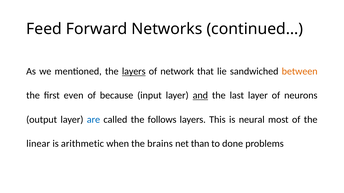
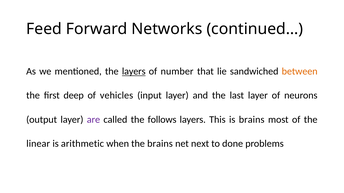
network: network -> number (177, 72)
even: even -> deep (74, 96)
because: because -> vehicles (117, 96)
and underline: present -> none (200, 96)
are colour: blue -> purple (93, 120)
is neural: neural -> brains (252, 120)
than: than -> next (200, 144)
